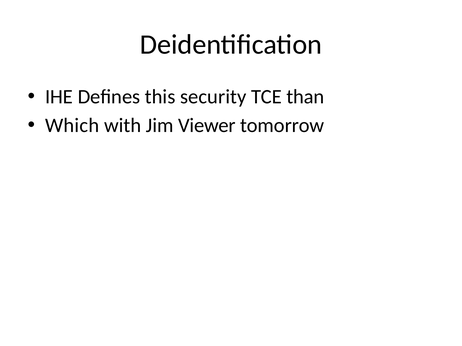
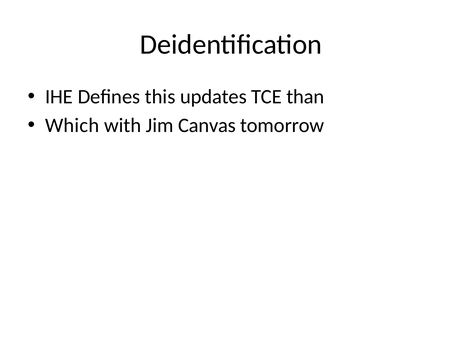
security: security -> updates (213, 97)
Viewer: Viewer -> Canvas (207, 126)
